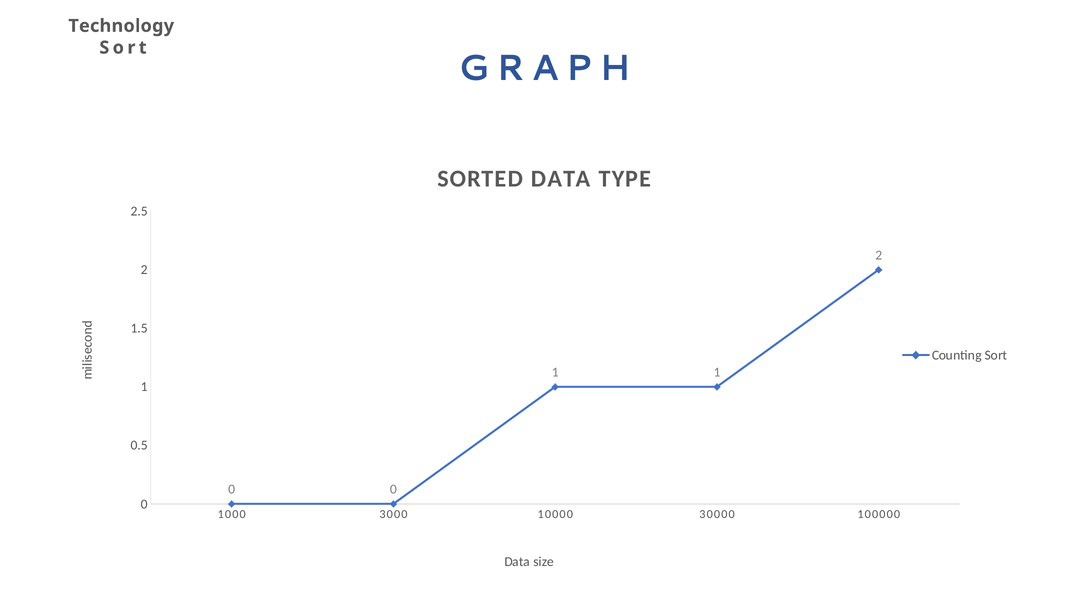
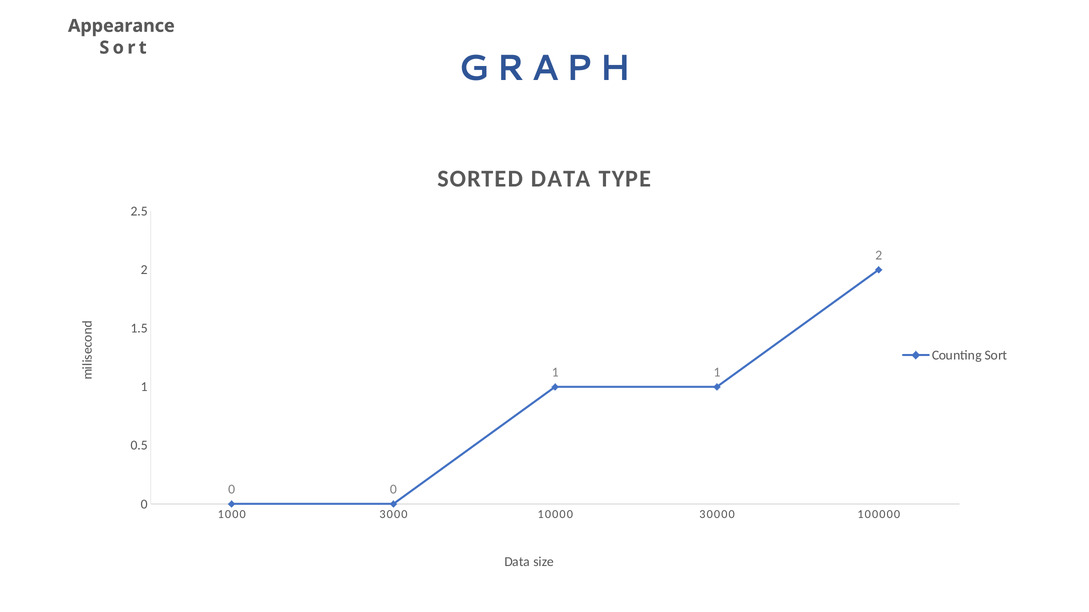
Technology: Technology -> Appearance (121, 26)
